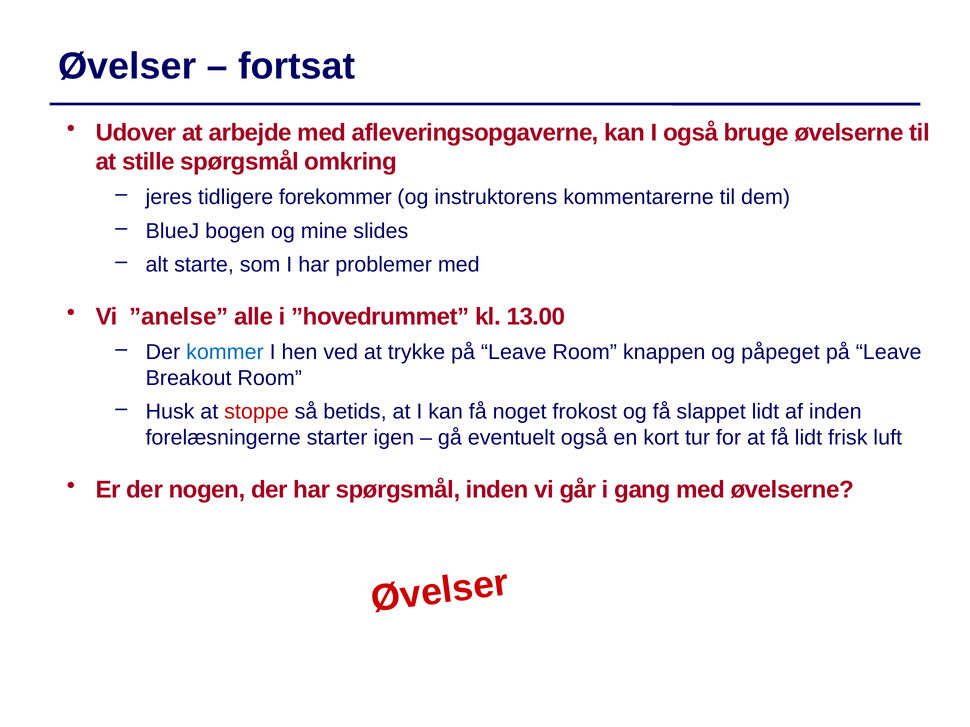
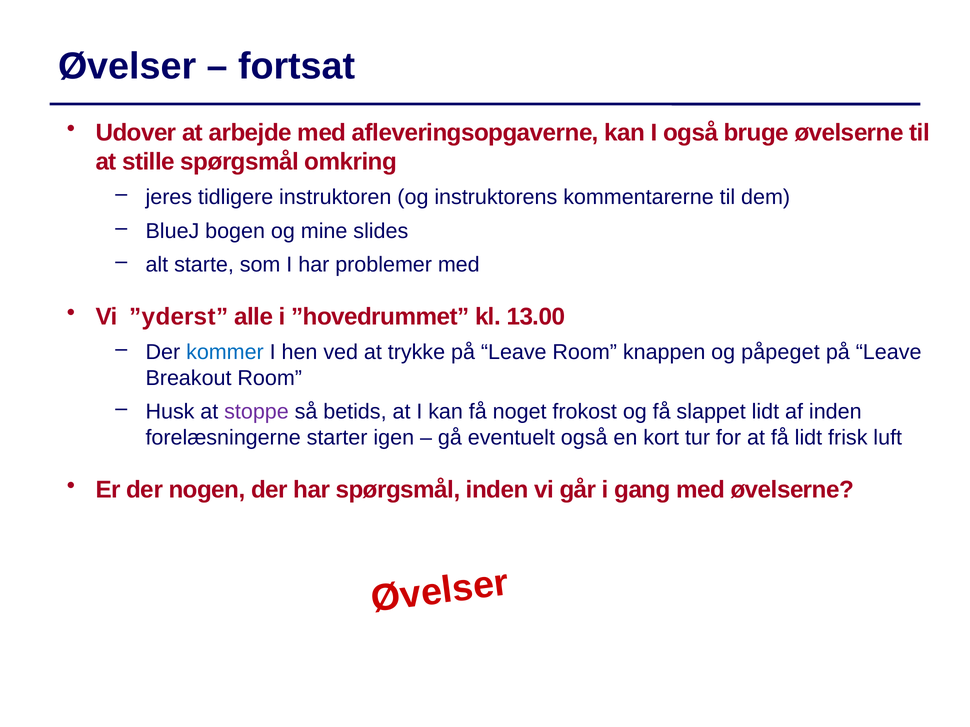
forekommer: forekommer -> instruktoren (335, 197)
”anelse: ”anelse -> ”yderst (179, 317)
stoppe colour: red -> purple (257, 412)
